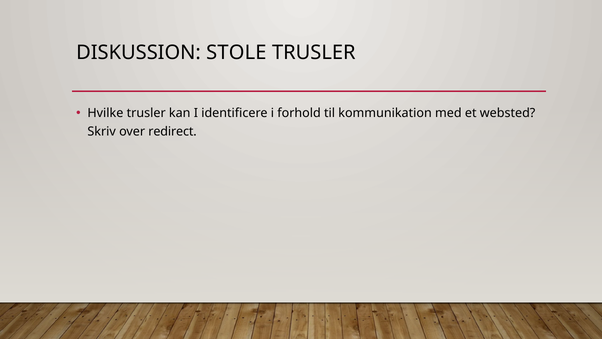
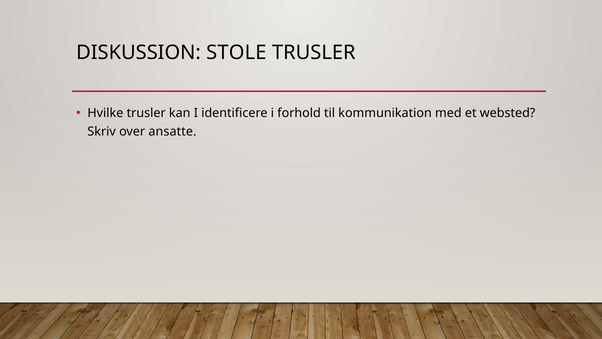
redirect: redirect -> ansatte (172, 131)
